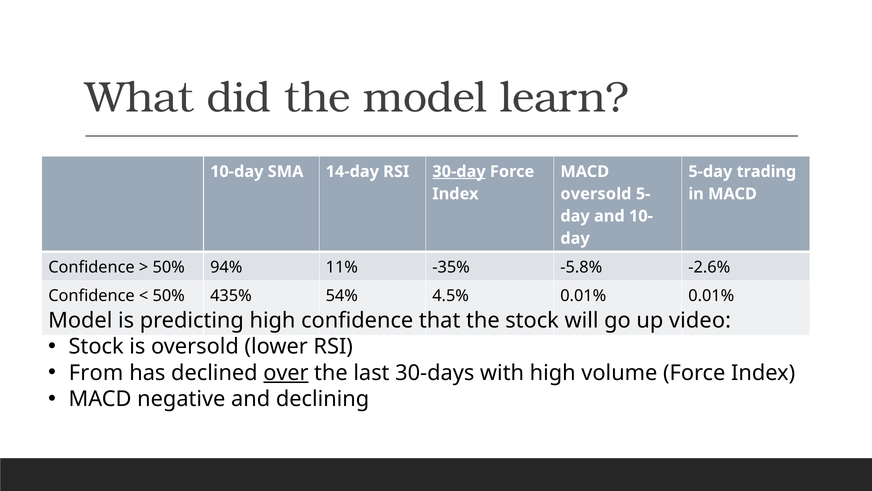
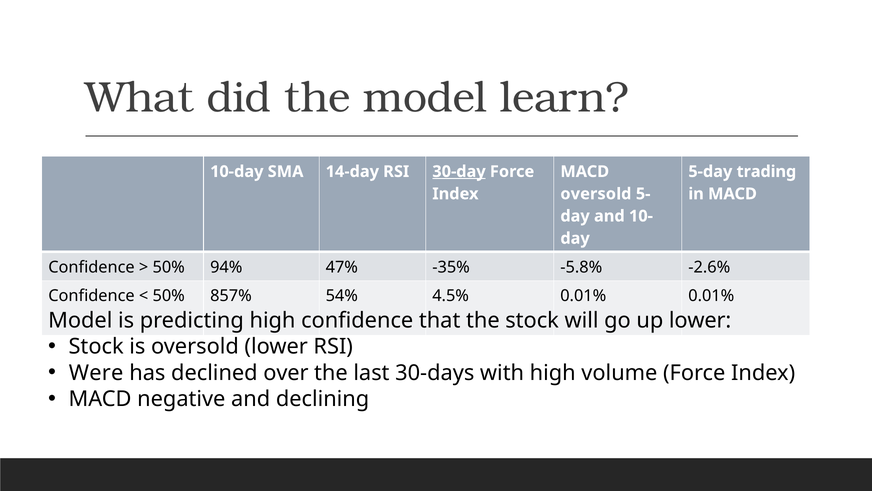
11%: 11% -> 47% (342, 267)
435%: 435% -> 857% (231, 296)
up video: video -> lower (700, 320)
From: From -> Were (96, 373)
over underline: present -> none (286, 373)
